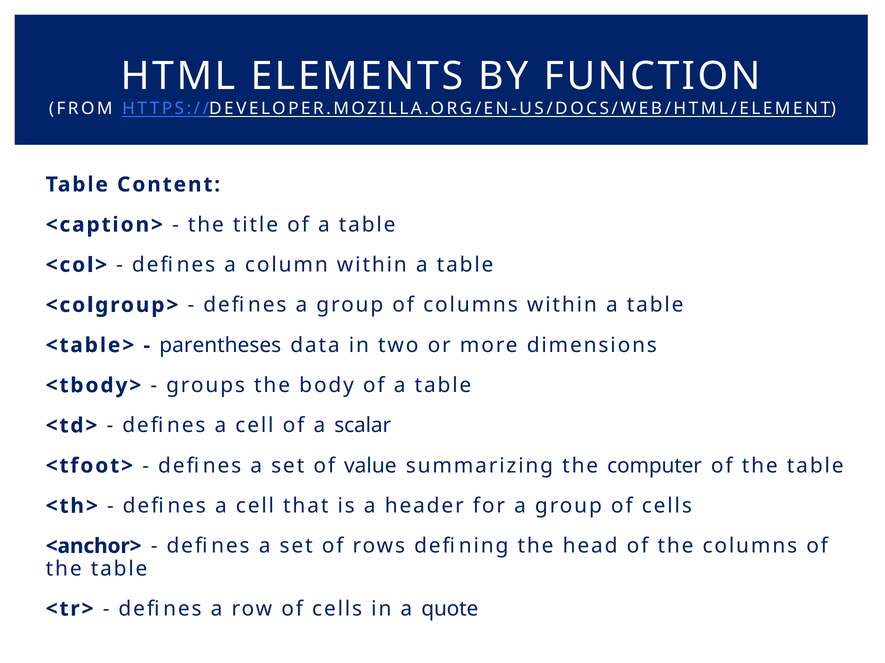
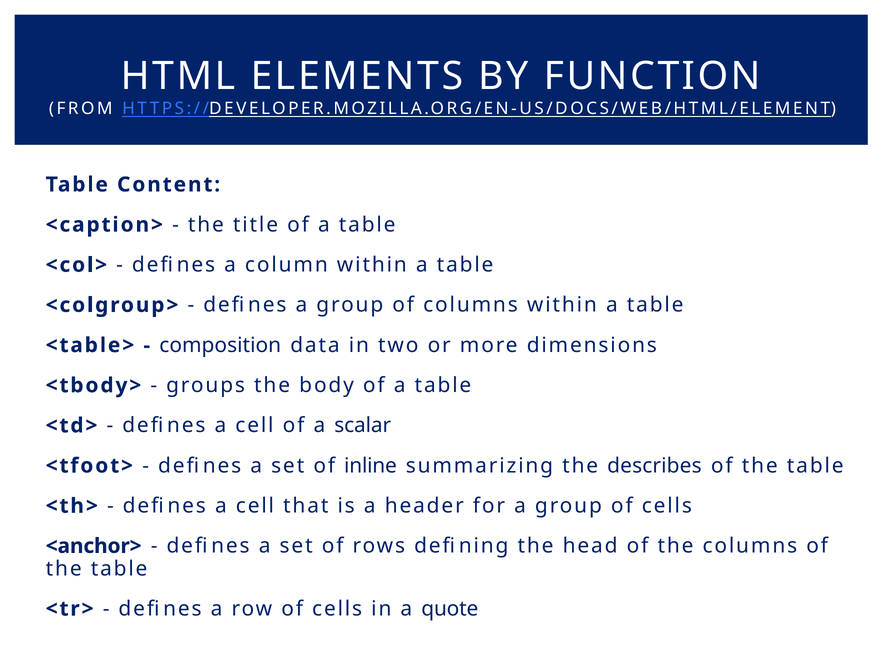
parentheses: parentheses -> composition (220, 346)
value: value -> inline (370, 466)
computer: computer -> describes (654, 466)
